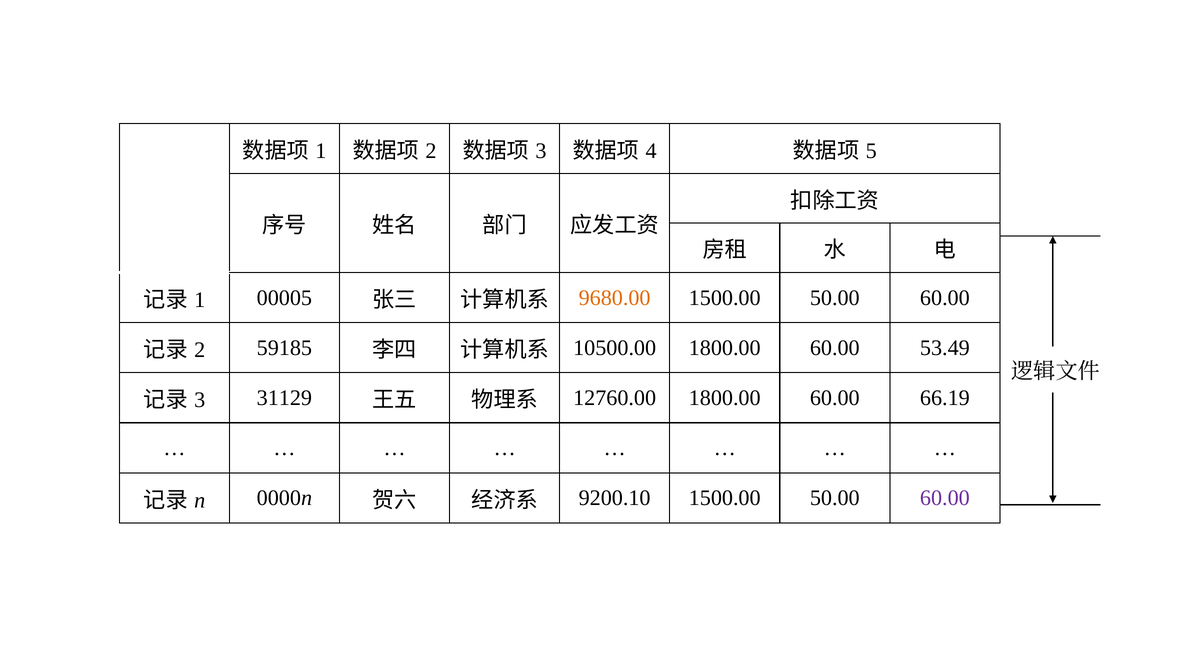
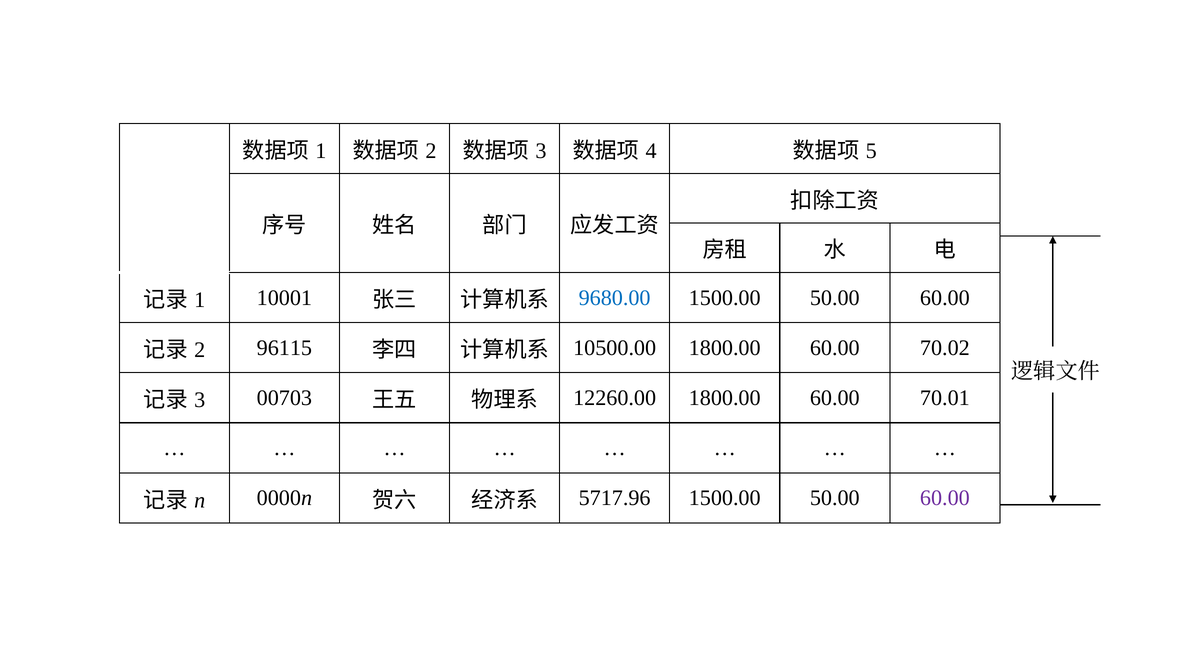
00005: 00005 -> 10001 (284, 298)
9680.00 colour: orange -> blue (615, 298)
59185: 59185 -> 96115 (284, 348)
53.49: 53.49 -> 70.02 (945, 348)
31129: 31129 -> 00703 (284, 398)
12760.00: 12760.00 -> 12260.00 (615, 398)
66.19: 66.19 -> 70.01 (945, 398)
9200.10: 9200.10 -> 5717.96 (615, 498)
